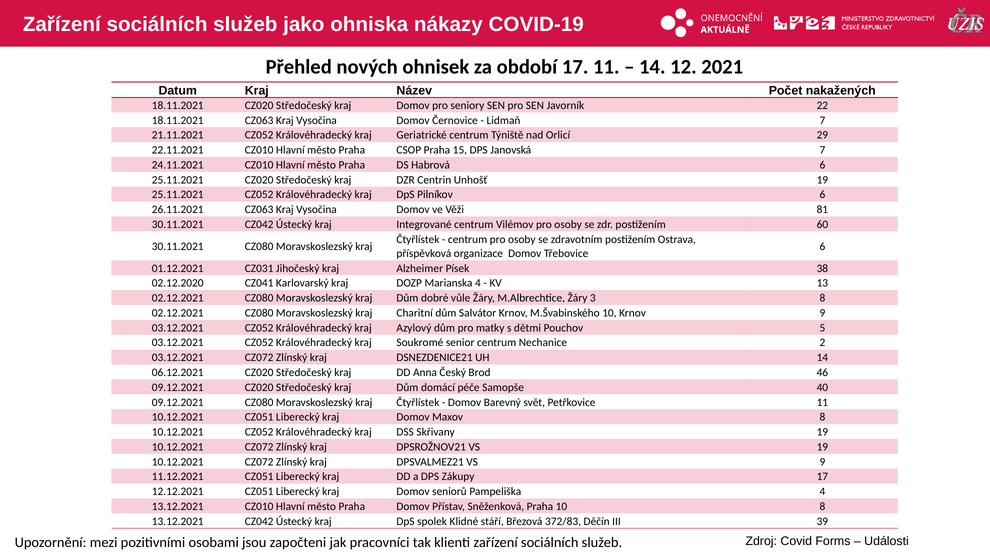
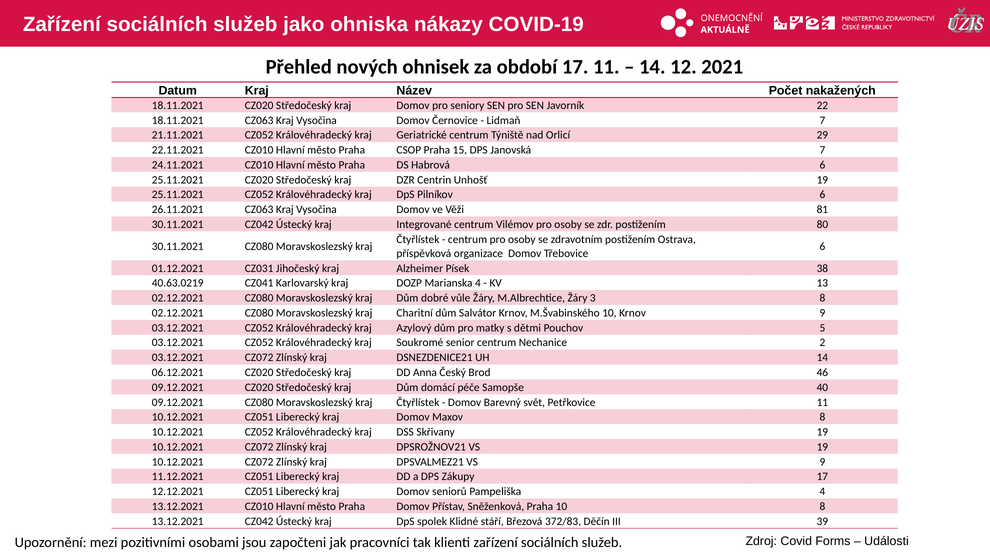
60: 60 -> 80 (822, 224)
02.12.2020: 02.12.2020 -> 40.63.0219 (178, 283)
